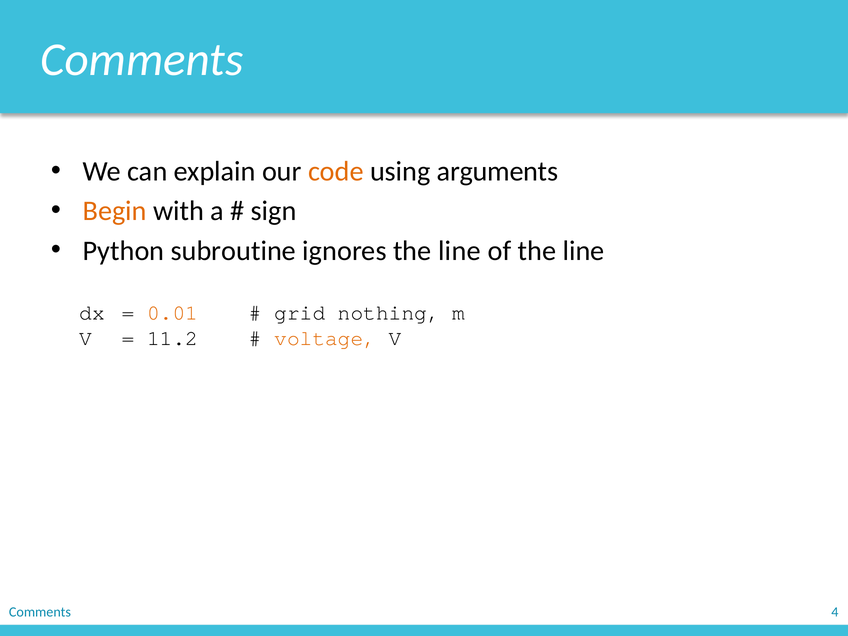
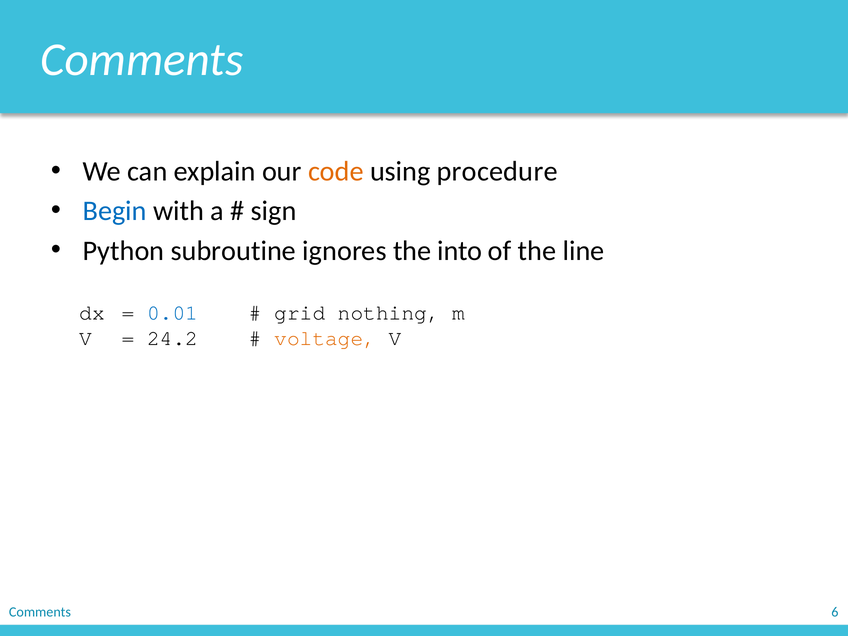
arguments: arguments -> procedure (497, 172)
Begin colour: orange -> blue (115, 211)
ignores the line: line -> into (460, 251)
0.01 colour: orange -> blue (173, 313)
11.2: 11.2 -> 24.2 (173, 338)
4: 4 -> 6 (835, 612)
